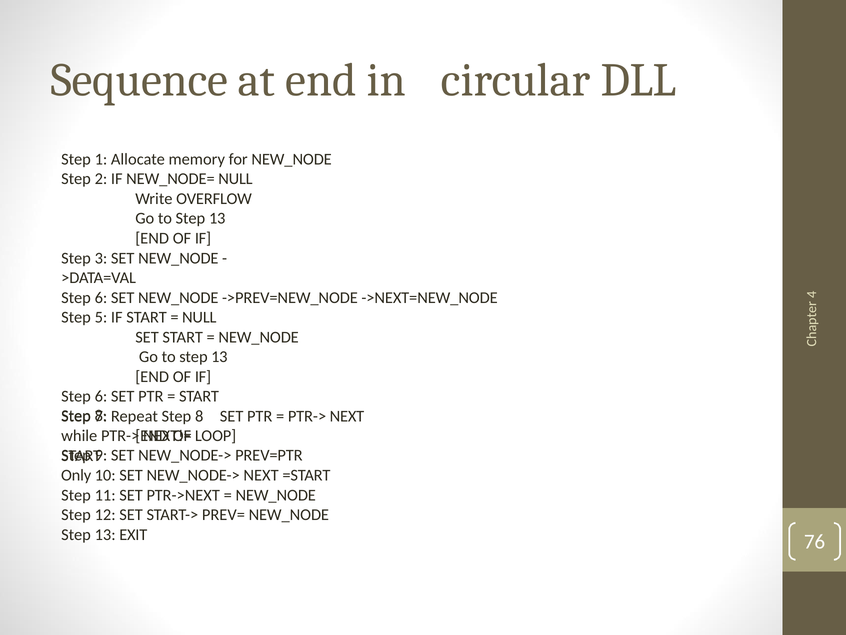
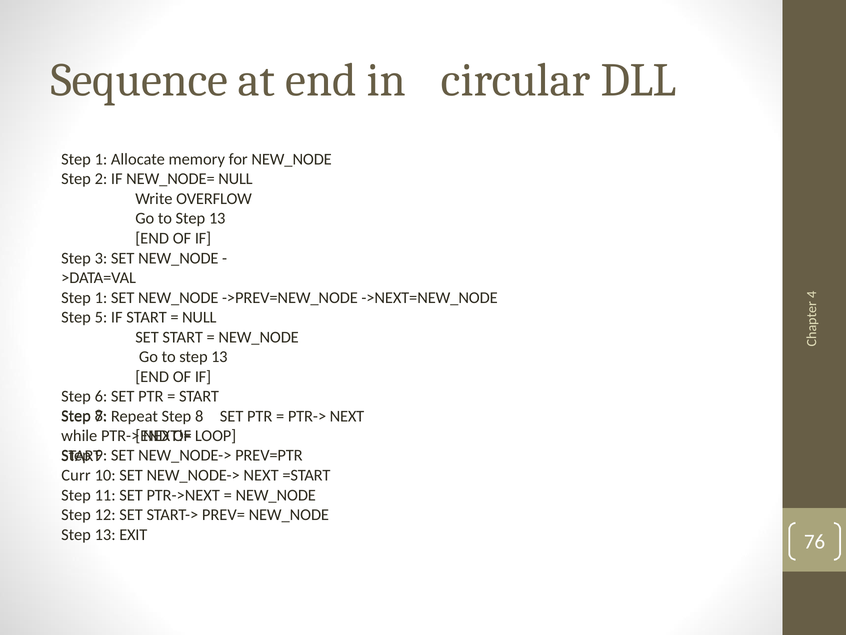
6: 6 -> 1 (101, 297)
Only: Only -> Curr (76, 475)
